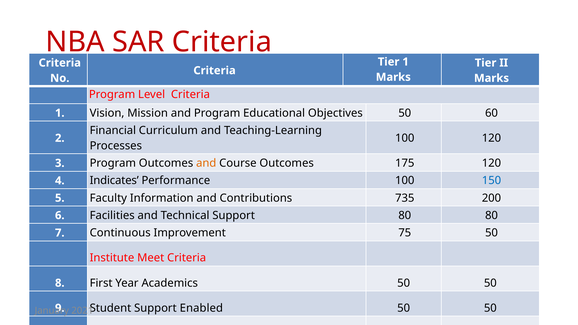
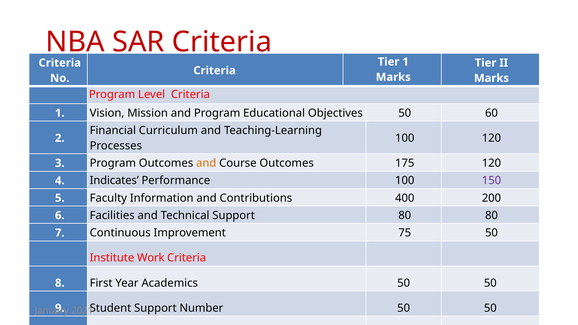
150 colour: blue -> purple (491, 181)
735: 735 -> 400 (405, 198)
Meet: Meet -> Work (151, 258)
Enabled: Enabled -> Number (201, 308)
